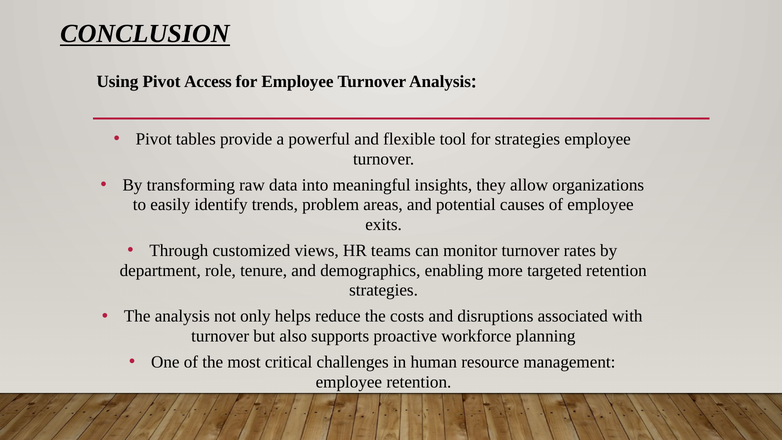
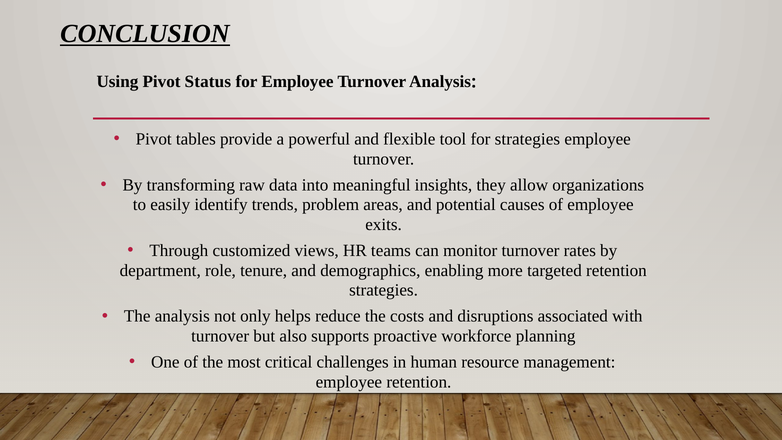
Access: Access -> Status (208, 82)
